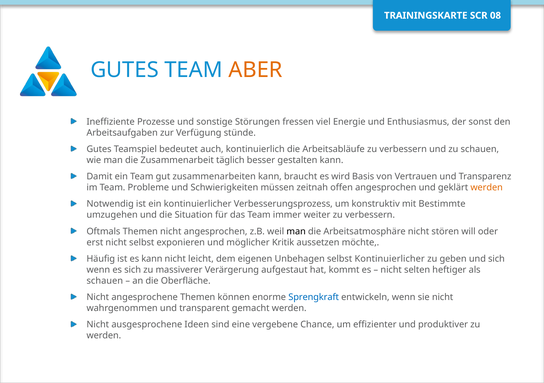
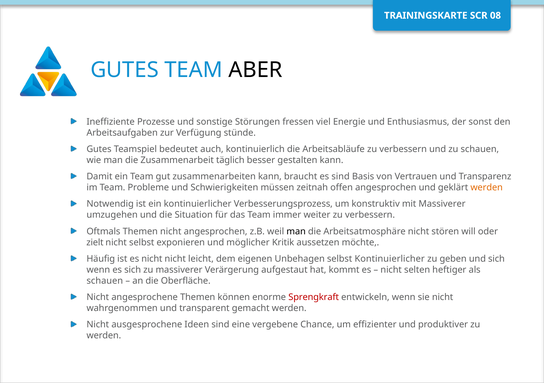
ABER colour: orange -> black (255, 70)
es wird: wird -> sind (341, 177)
mit Bestimmte: Bestimmte -> Massiverer (442, 204)
erst: erst -> zielt (95, 243)
es kann: kann -> nicht (152, 259)
Sprengkraft colour: blue -> red (314, 298)
